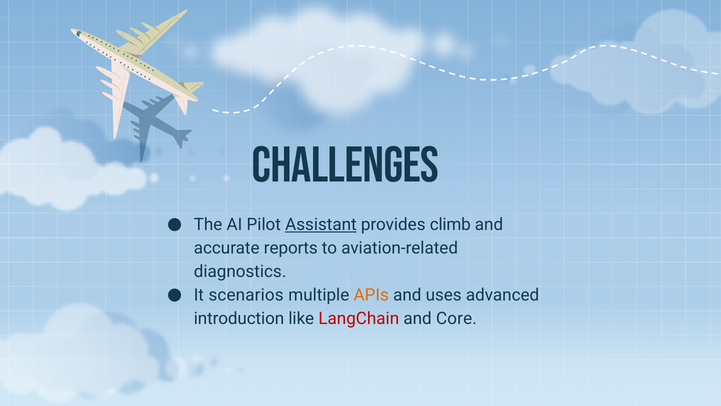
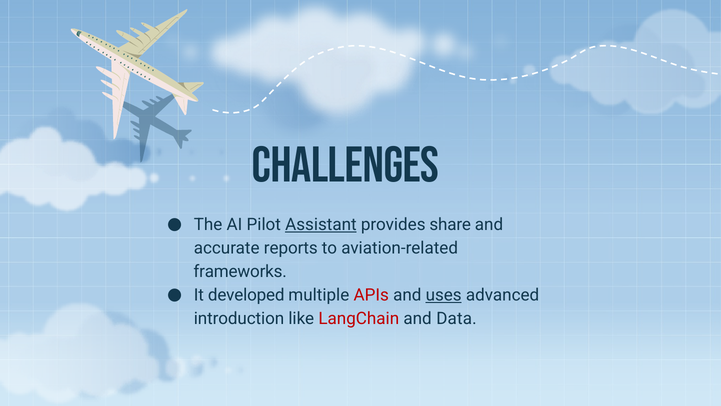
climb: climb -> share (450, 224)
diagnostics: diagnostics -> frameworks (240, 271)
scenarios: scenarios -> developed (246, 295)
APIs colour: orange -> red (371, 295)
uses underline: none -> present (444, 295)
Core: Core -> Data (456, 318)
